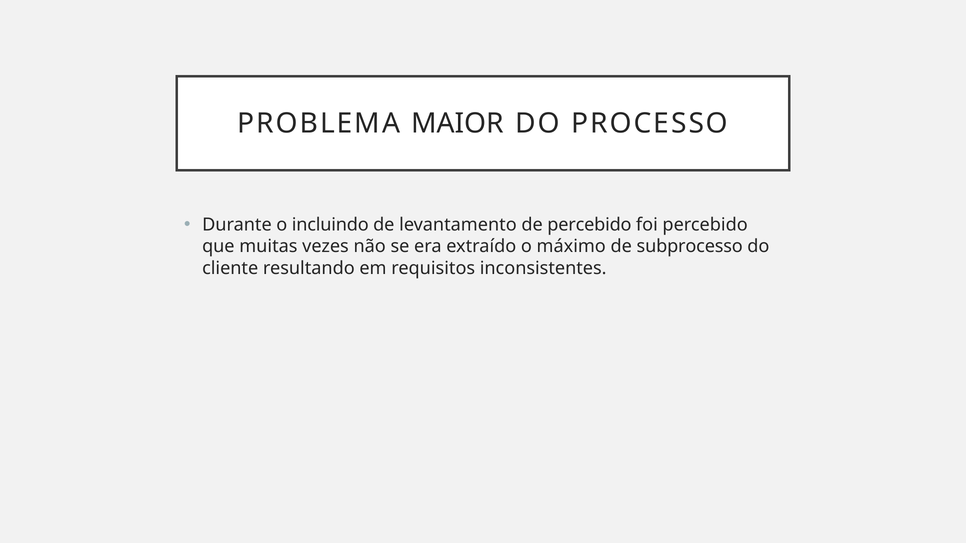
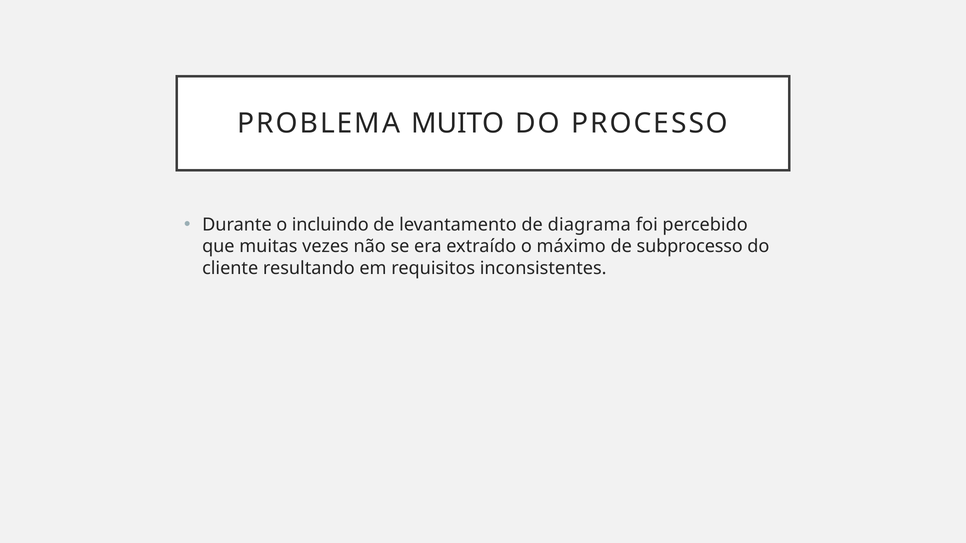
MAIOR: MAIOR -> MUITO (458, 123)
de percebido: percebido -> diagrama (589, 225)
